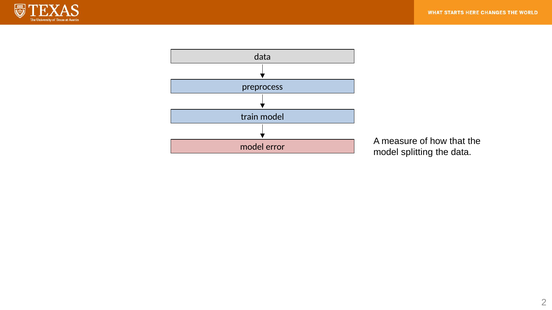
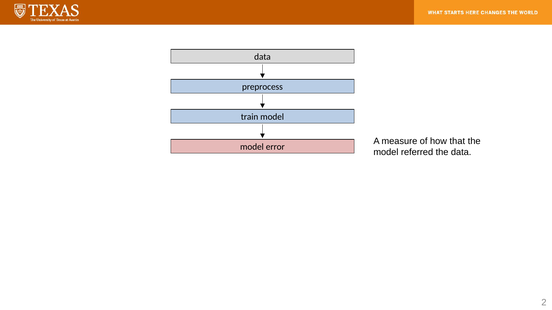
splitting: splitting -> referred (417, 152)
